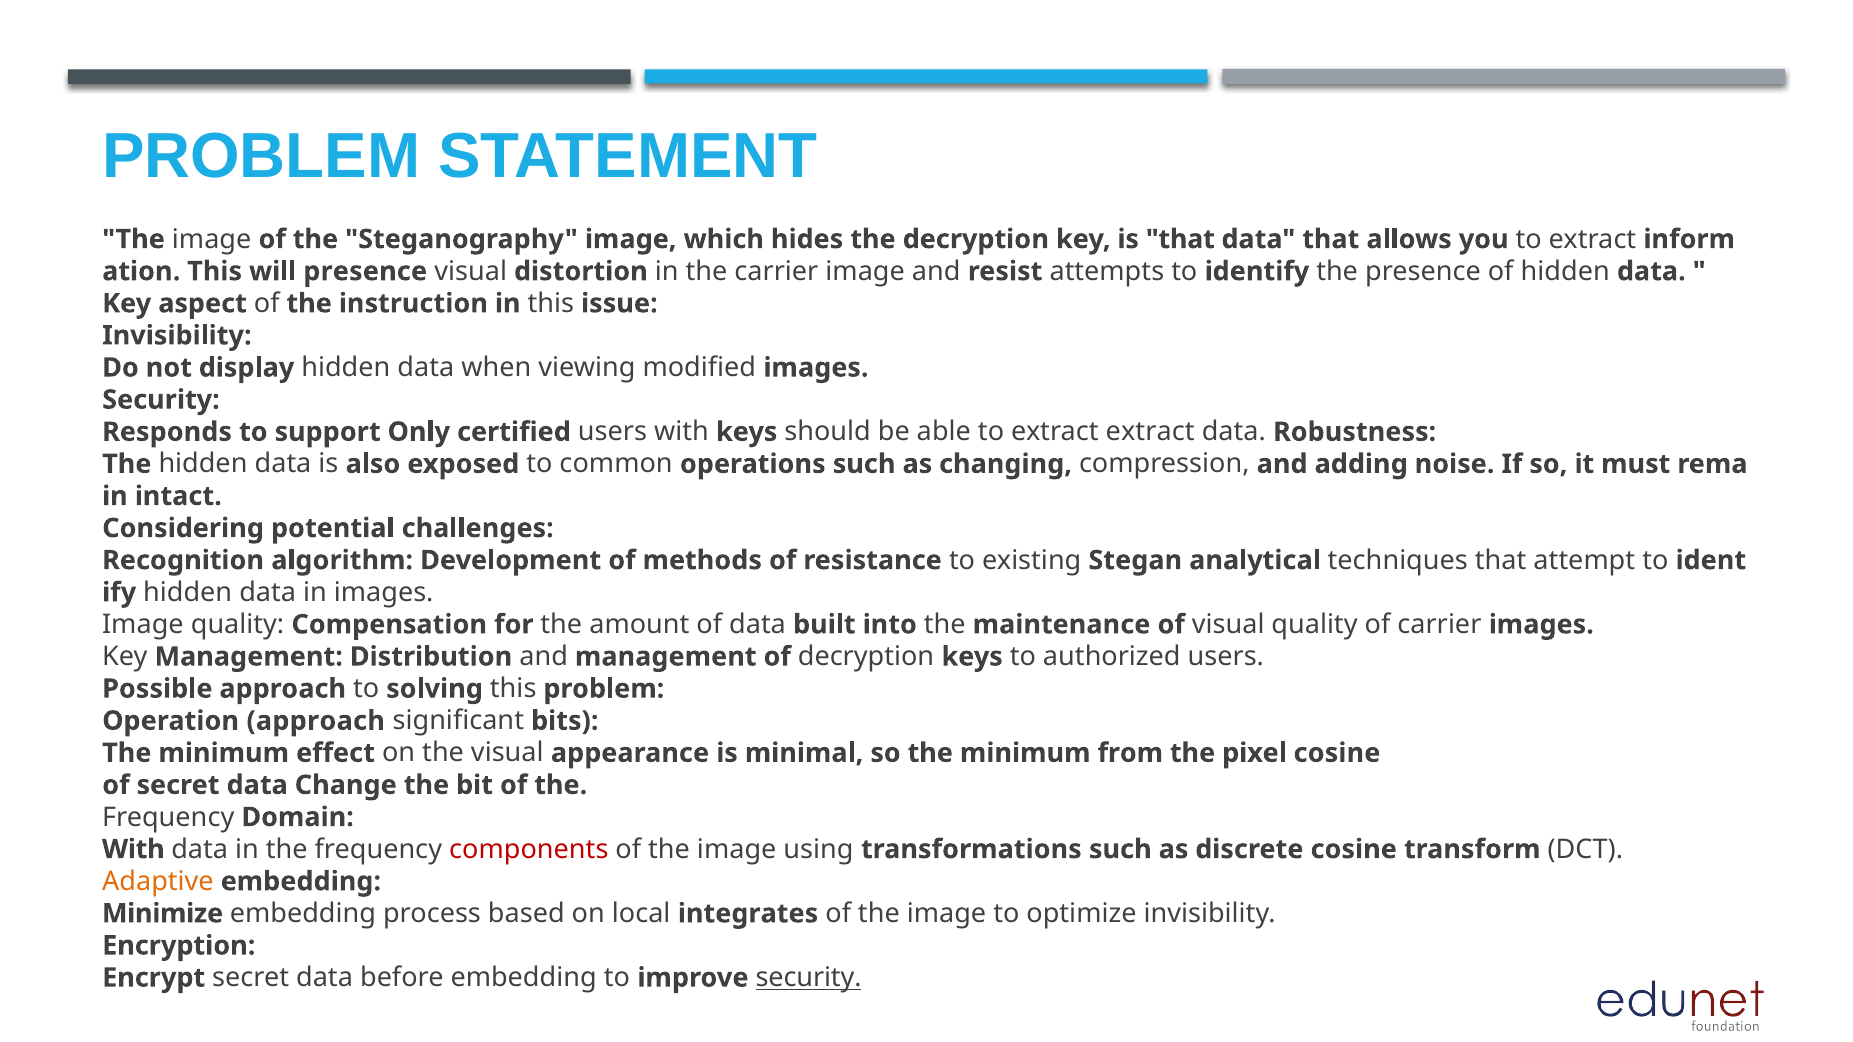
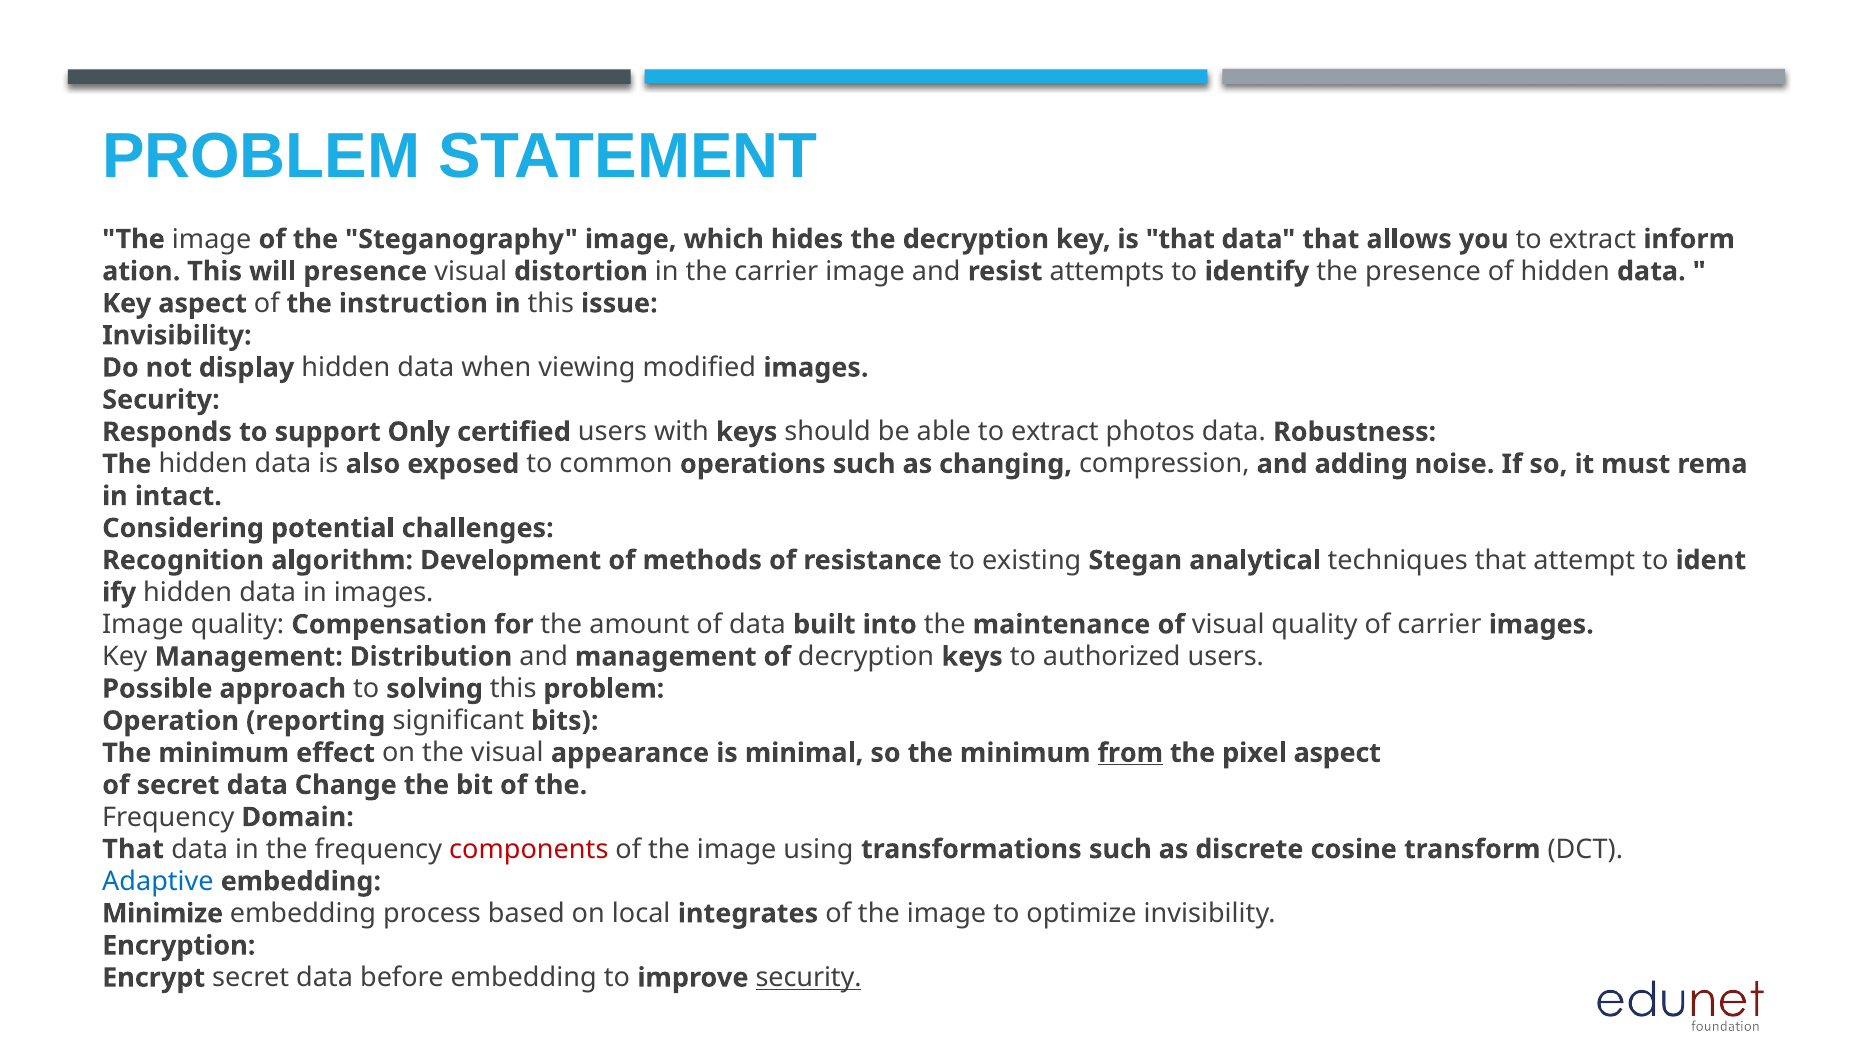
extract extract: extract -> photos (1150, 432)
Operation approach: approach -> reporting (316, 721)
from underline: none -> present (1130, 753)
pixel cosine: cosine -> aspect (1337, 753)
With: With -> That (133, 850)
Adaptive colour: orange -> blue (158, 882)
